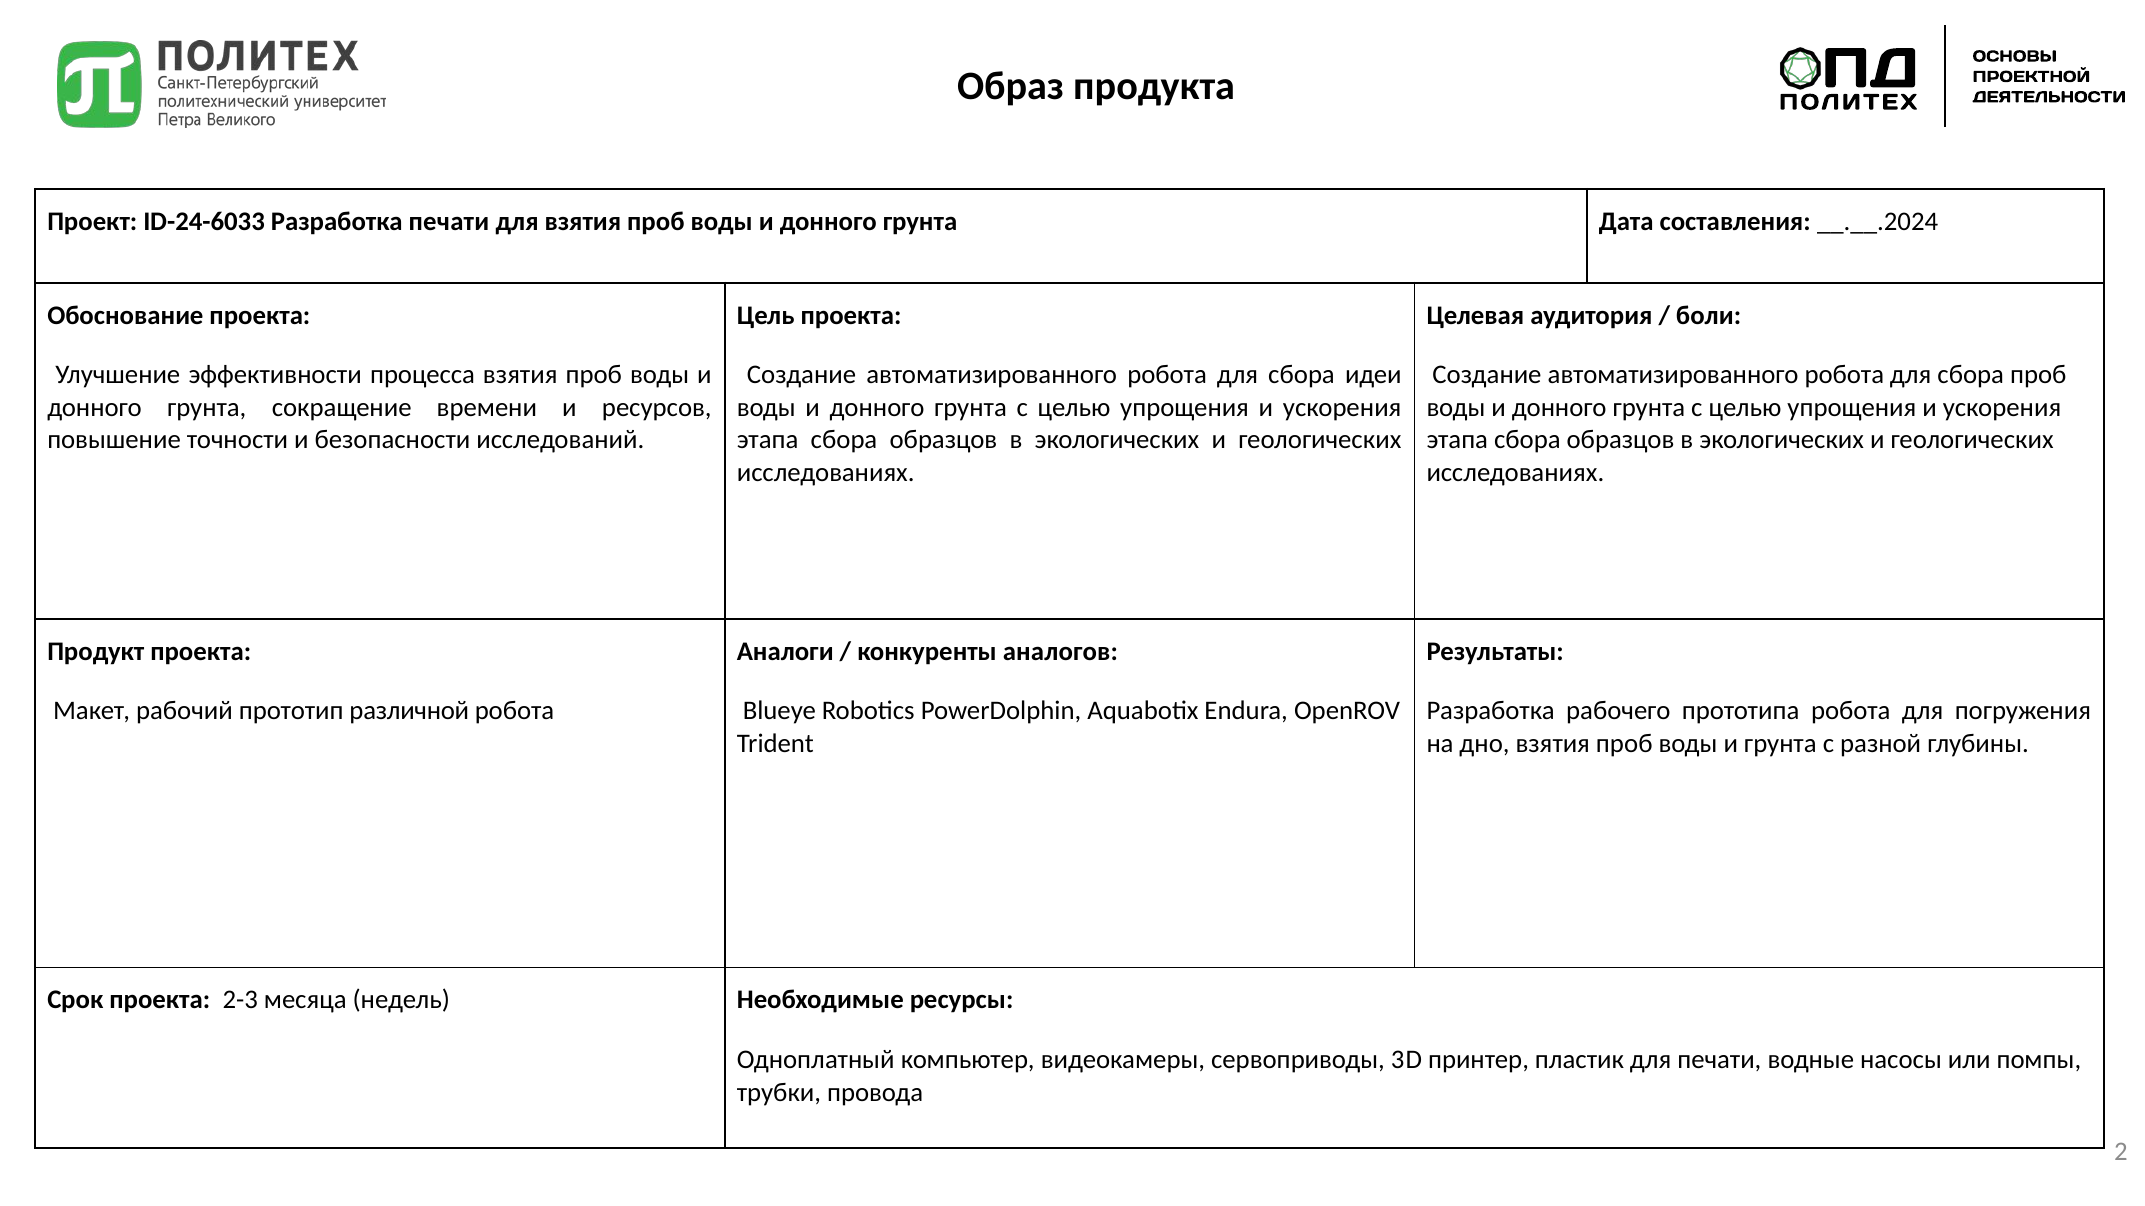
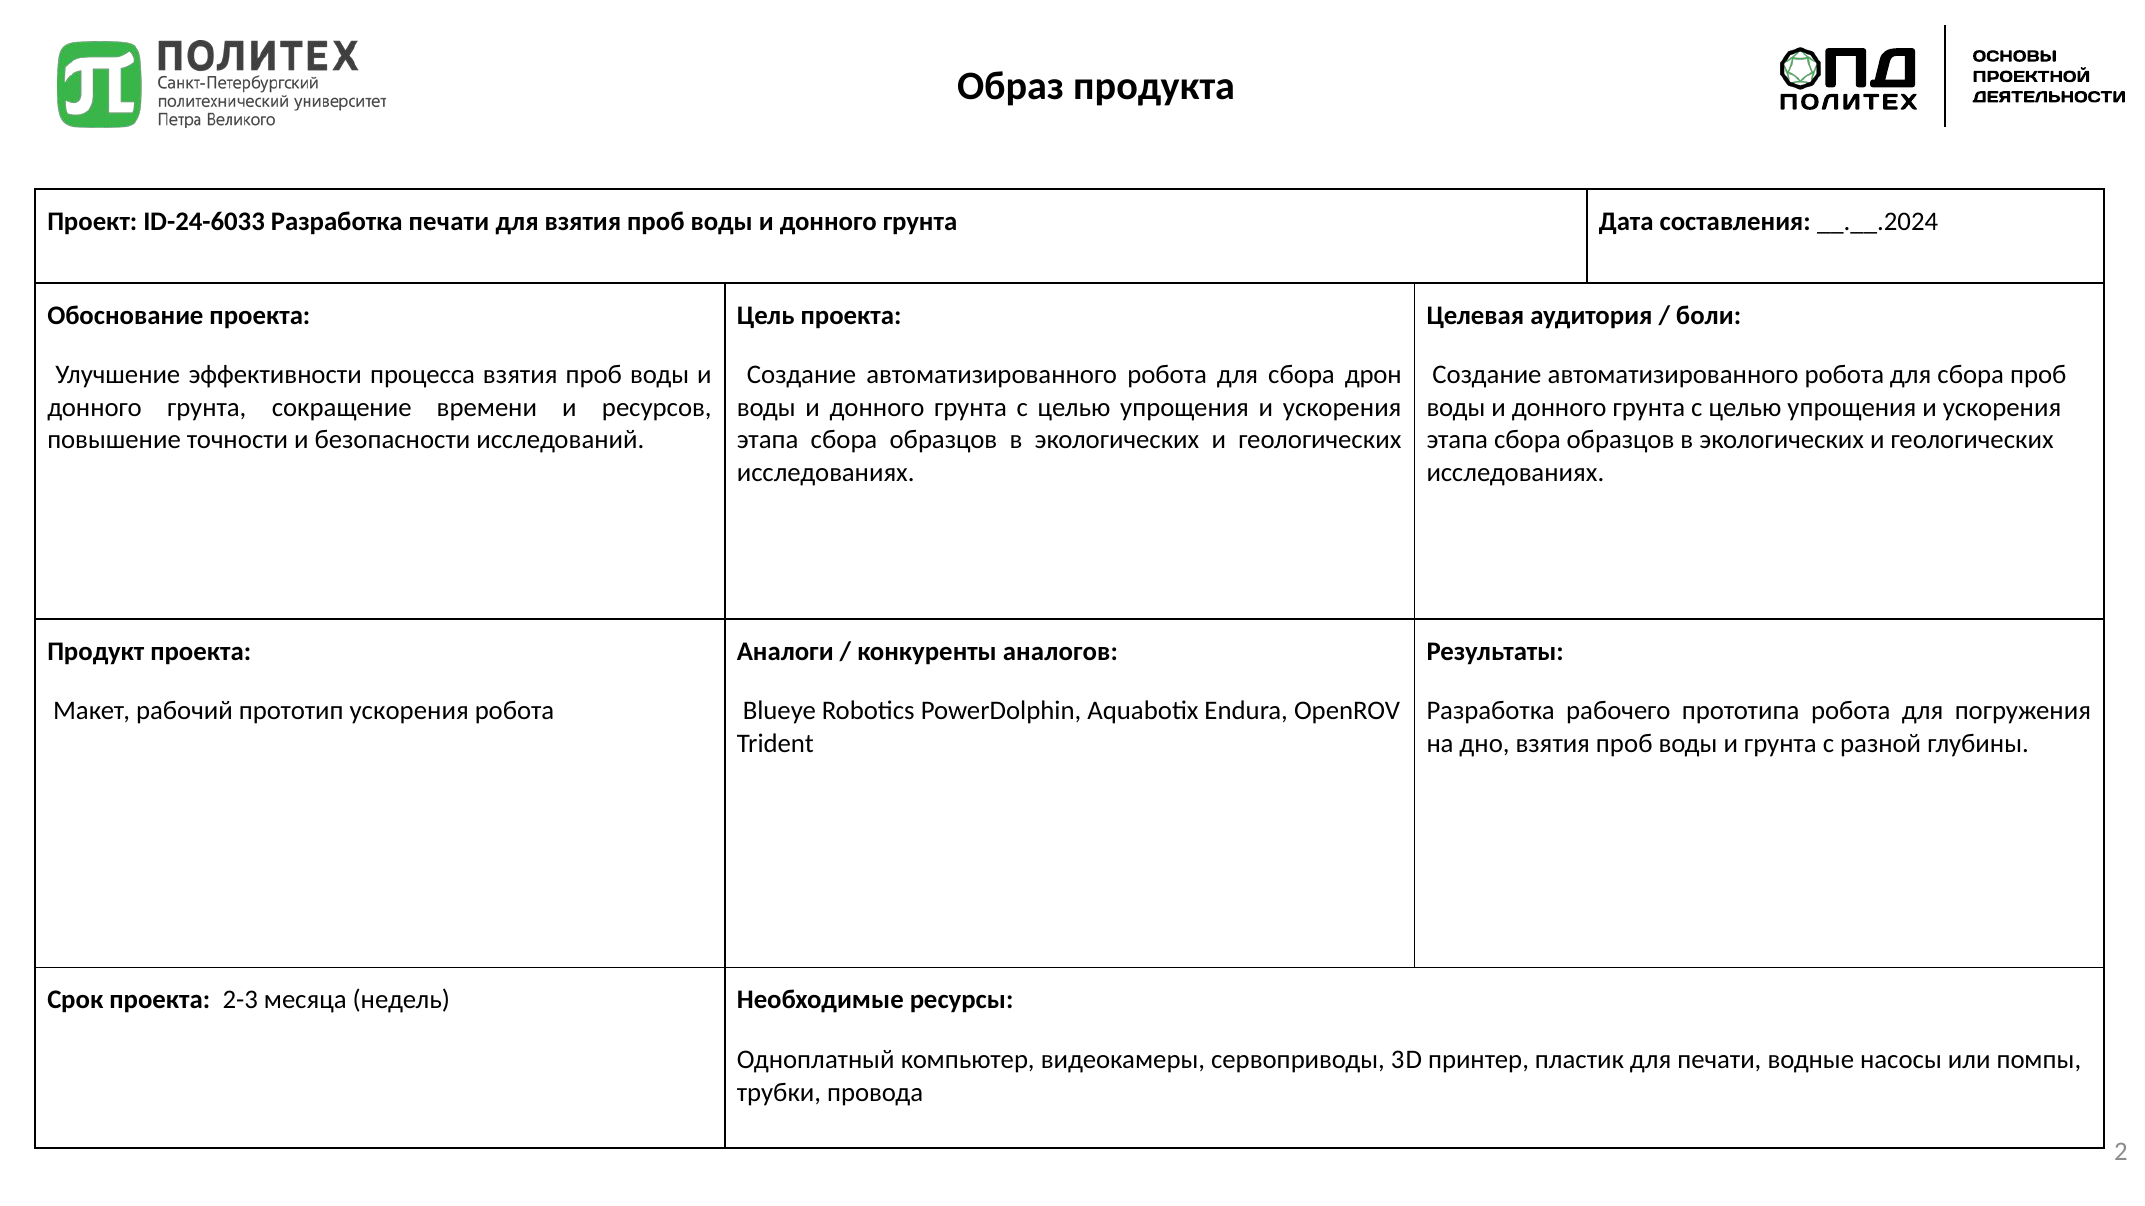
идеи: идеи -> дрон (1373, 375)
прототип различной: различной -> ускорения (409, 711)
